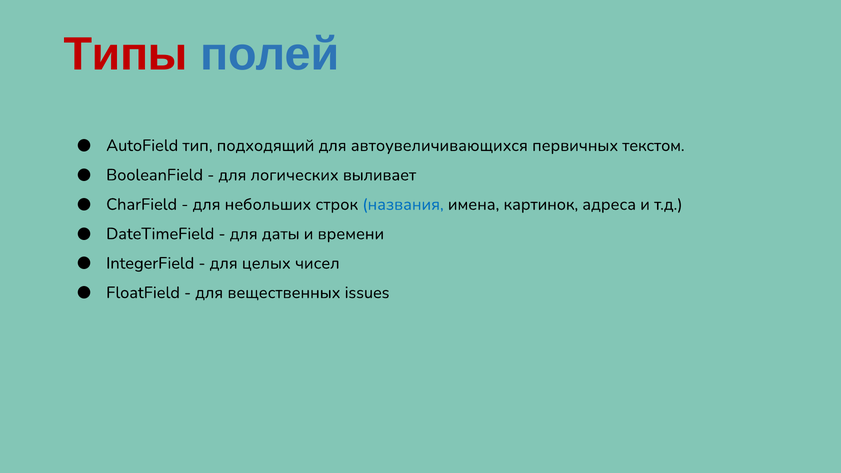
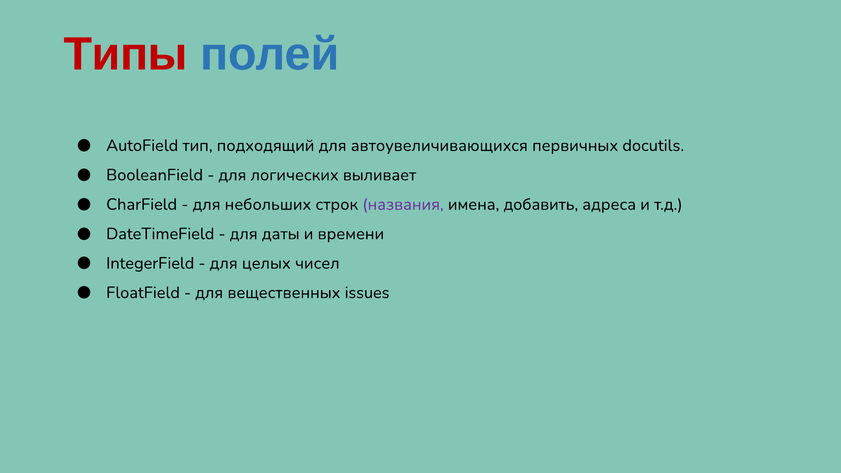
текстом: текстом -> docutils (653, 146)
названия colour: blue -> purple (403, 204)
картинок: картинок -> добавить (541, 204)
